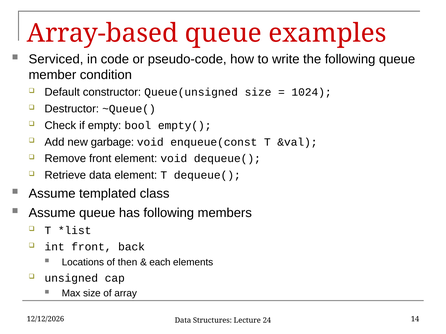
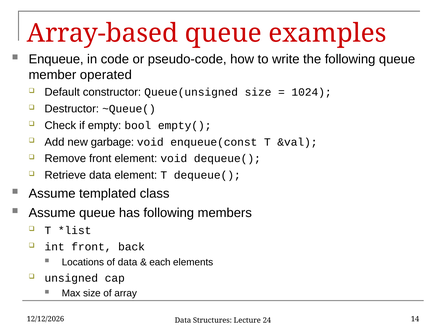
Serviced: Serviced -> Enqueue (56, 59)
condition: condition -> operated (106, 75)
of then: then -> data (128, 263)
